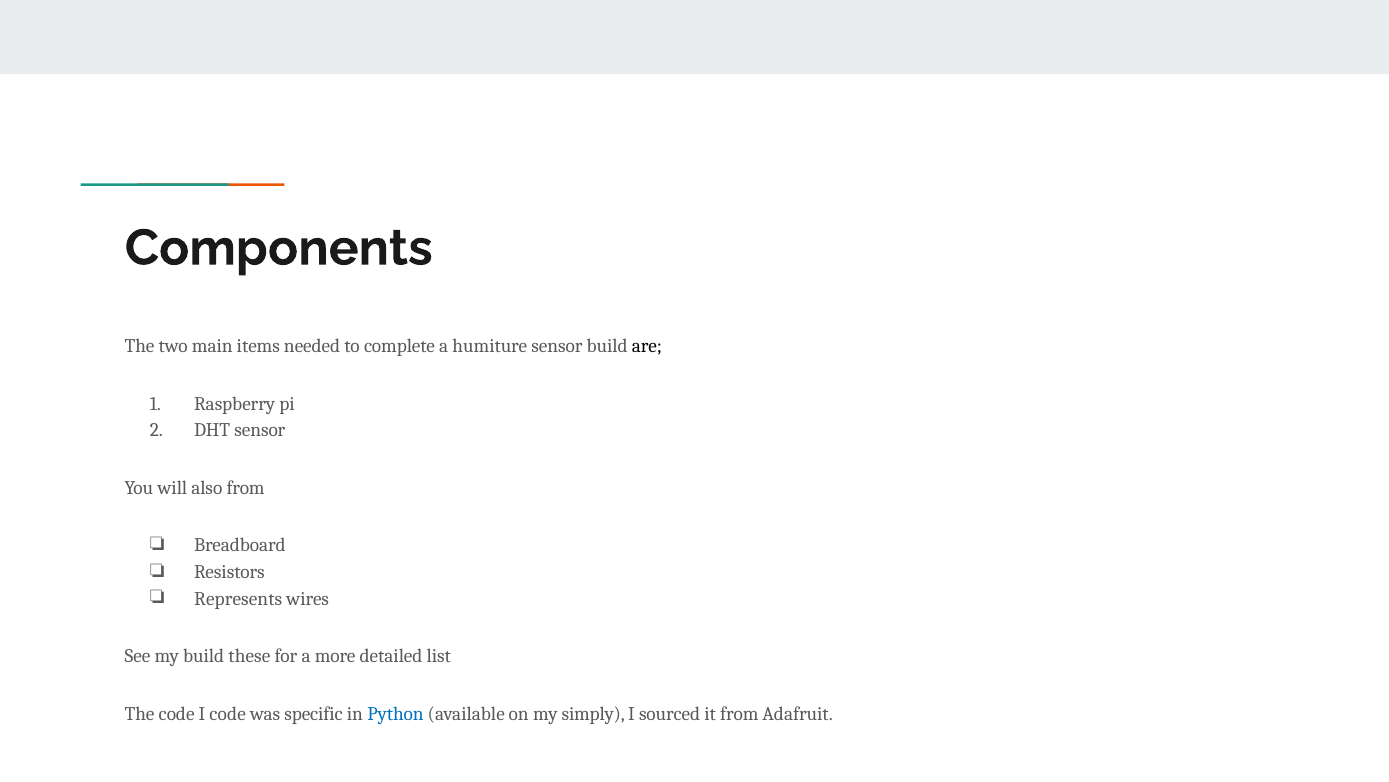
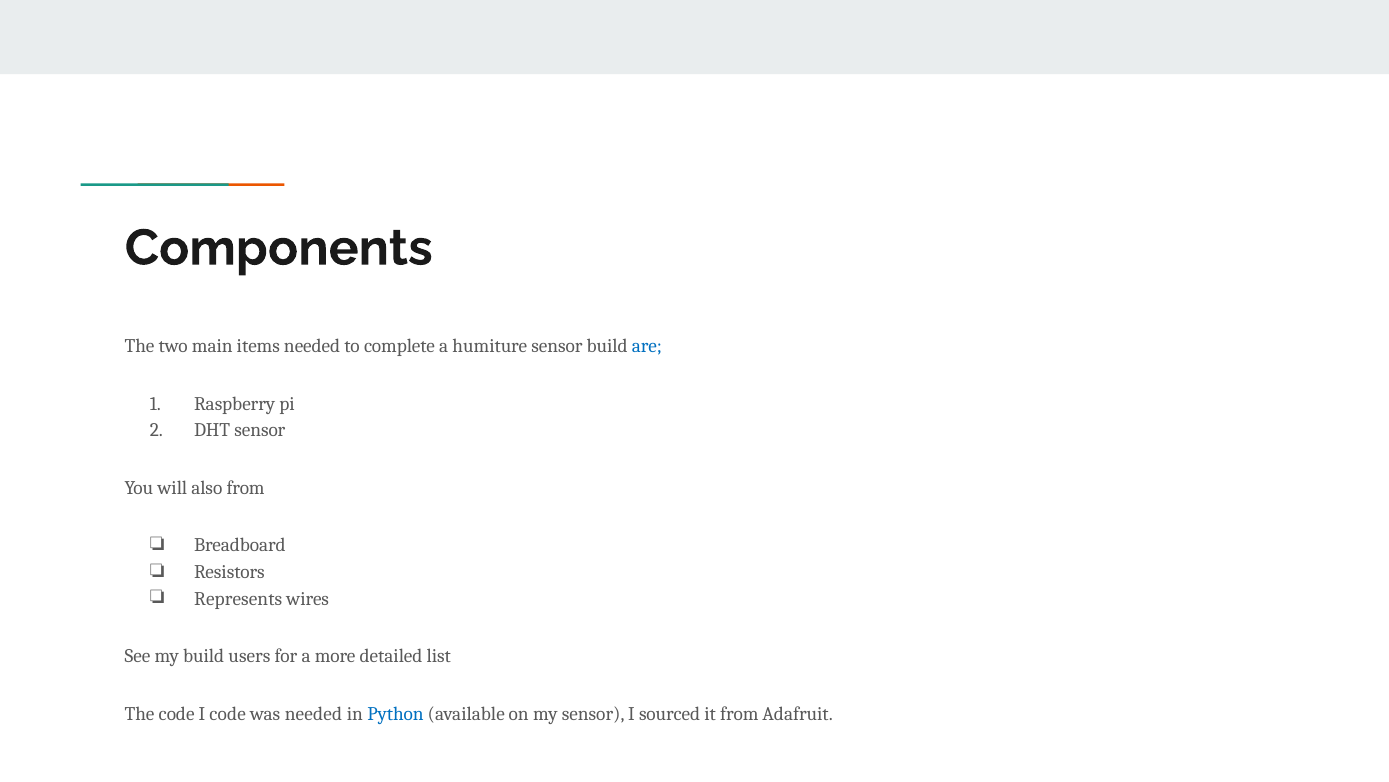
are colour: black -> blue (647, 346)
these: these -> users (249, 656)
was specific: specific -> needed (313, 713)
my simply: simply -> sensor (593, 713)
